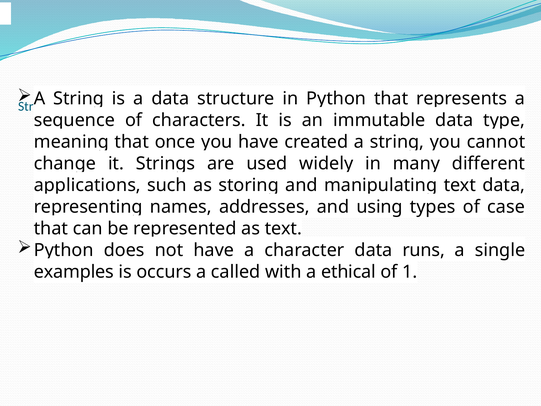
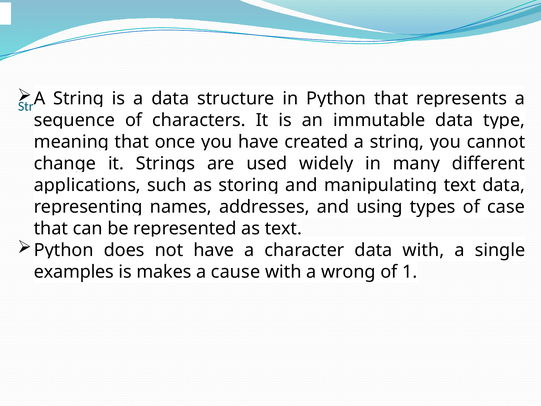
runs: runs -> with (423, 250)
occurs: occurs -> makes (164, 272)
called: called -> cause (236, 272)
ethical: ethical -> wrong (348, 272)
